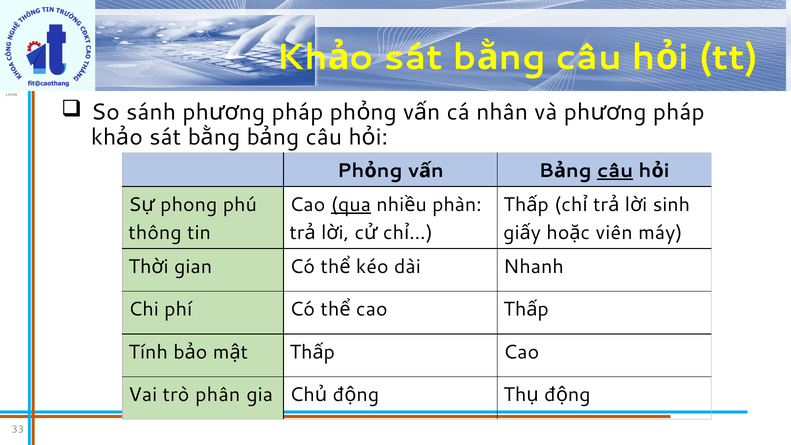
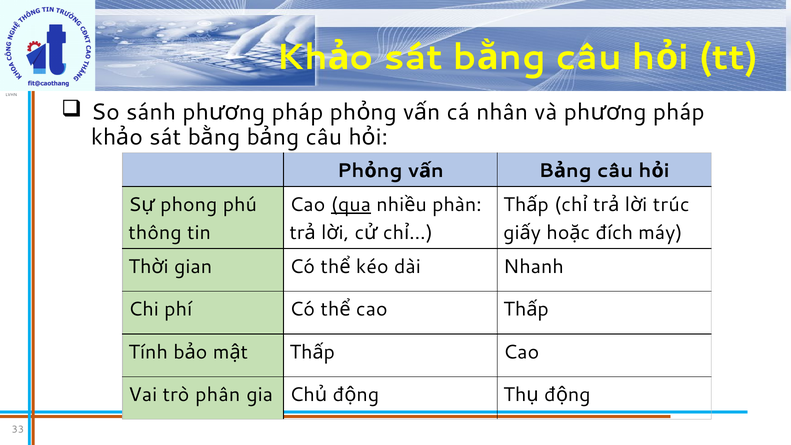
câu underline: present -> none (615, 171)
sinh: sinh -> trúc (671, 205)
viên: viên -> đích (614, 233)
